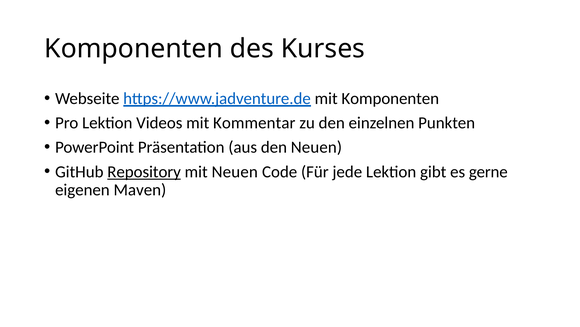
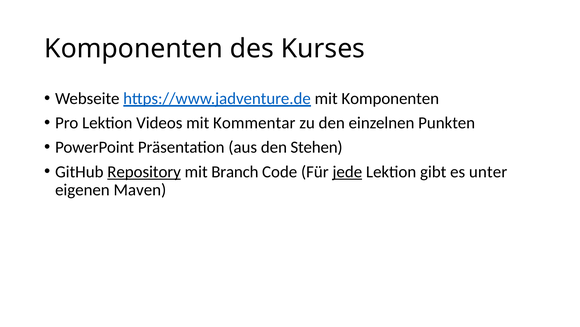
den Neuen: Neuen -> Stehen (317, 147)
mit Neuen: Neuen -> Branch (235, 171)
jede underline: none -> present (347, 171)
gerne: gerne -> unter (488, 171)
